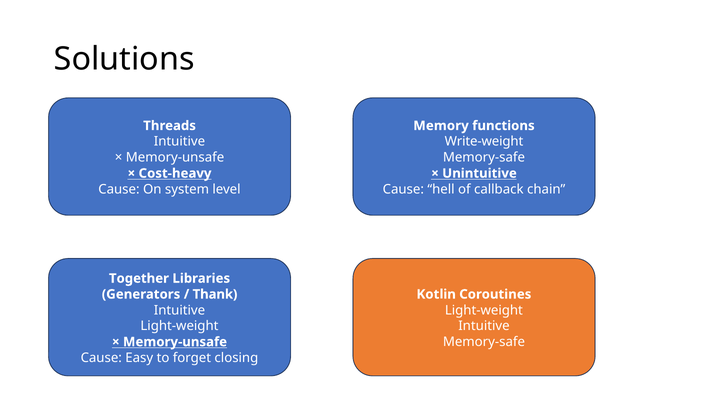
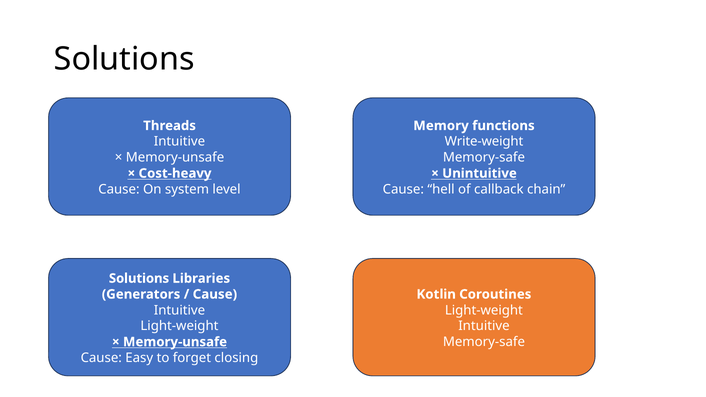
Together: Together -> Solutions (139, 278)
Thank: Thank -> Cause (215, 294)
